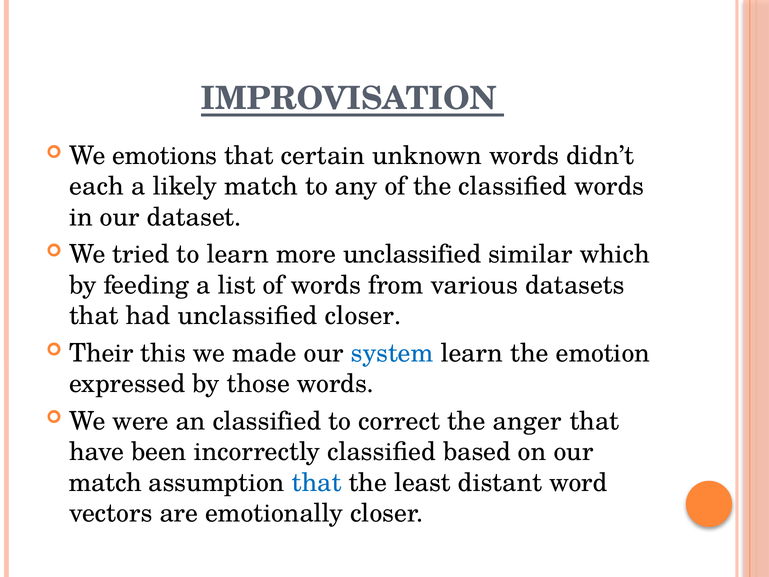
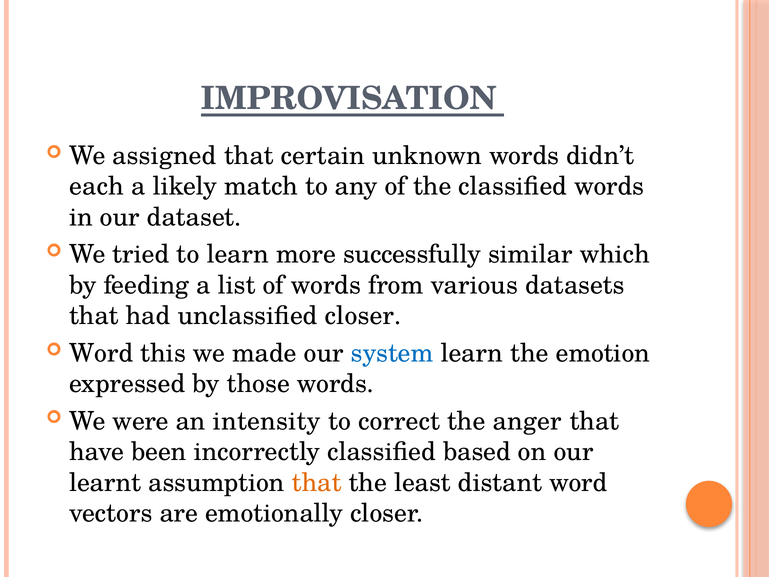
emotions: emotions -> assigned (165, 156)
more unclassified: unclassified -> successfully (412, 254)
Their: Their -> Word (101, 353)
an classified: classified -> intensity (267, 421)
match: match -> learnt (105, 482)
that colour: blue -> orange (317, 482)
